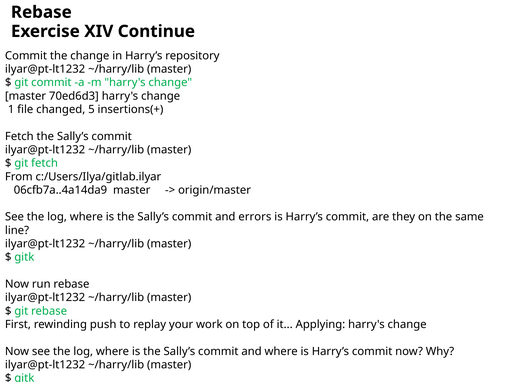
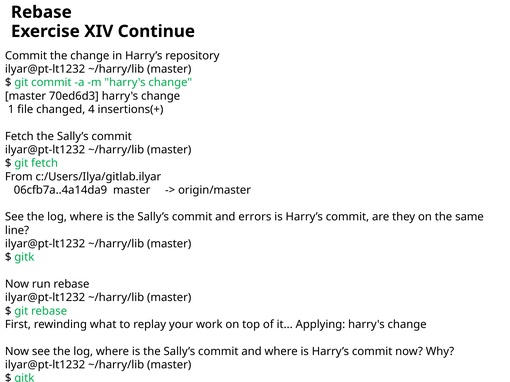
5: 5 -> 4 (91, 110)
push: push -> what (103, 325)
